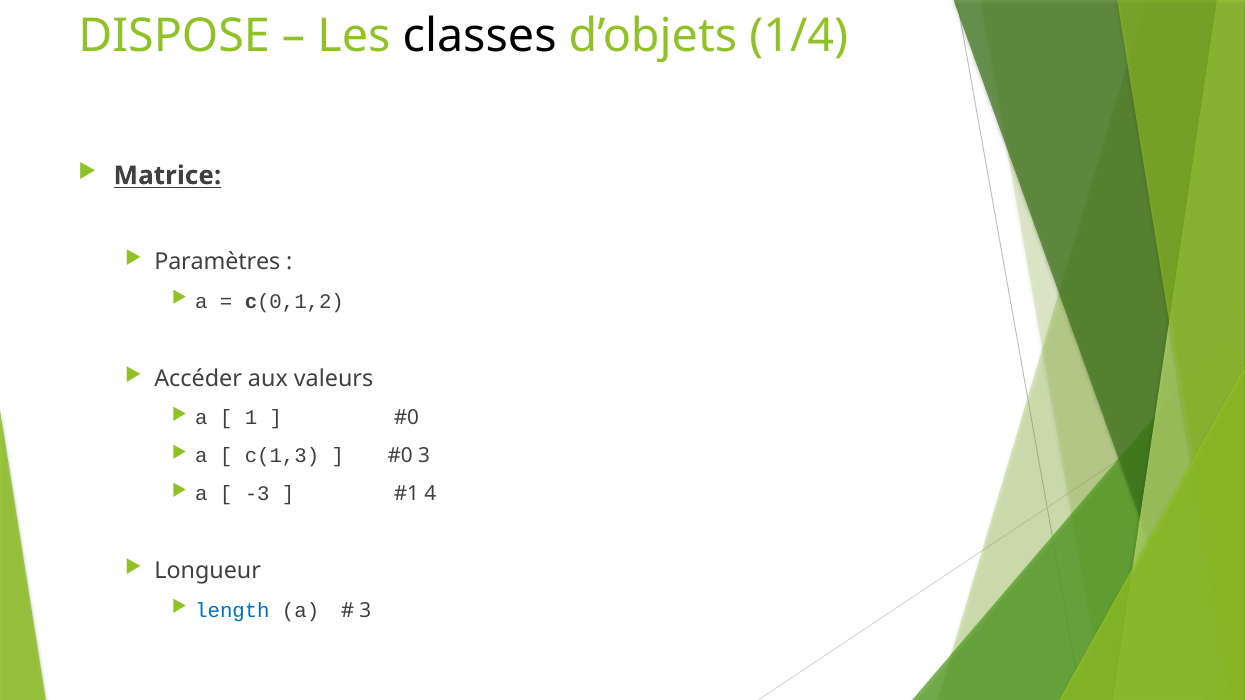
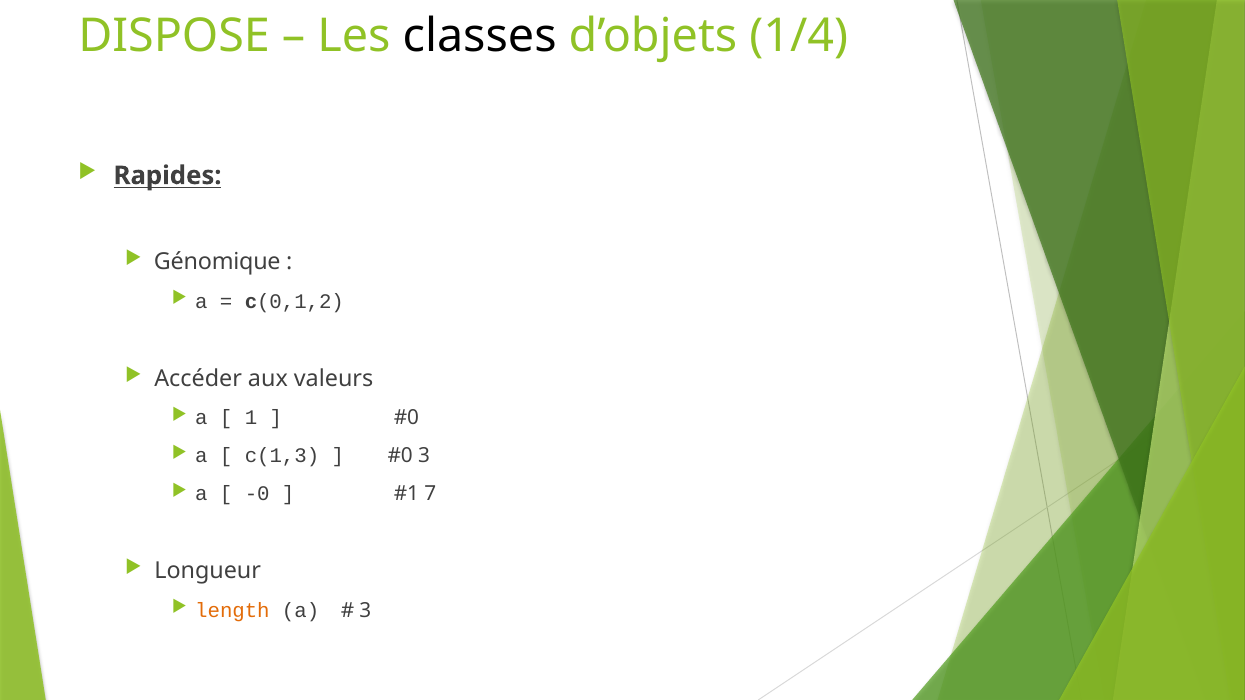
Matrice: Matrice -> Rapides (168, 176)
Paramètres: Paramètres -> Génomique (217, 262)
-3: -3 -> -0 (257, 494)
4: 4 -> 7 (430, 494)
length colour: blue -> orange (232, 610)
